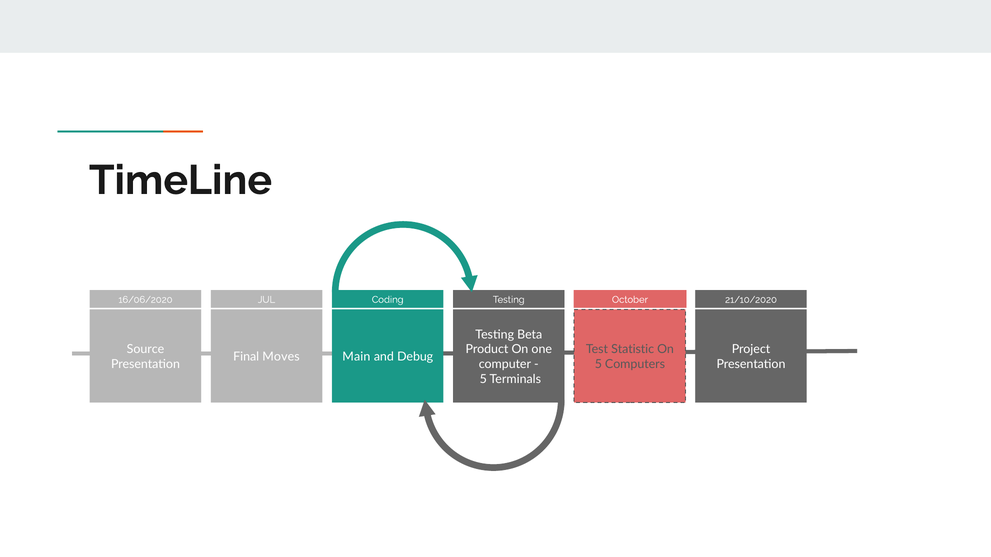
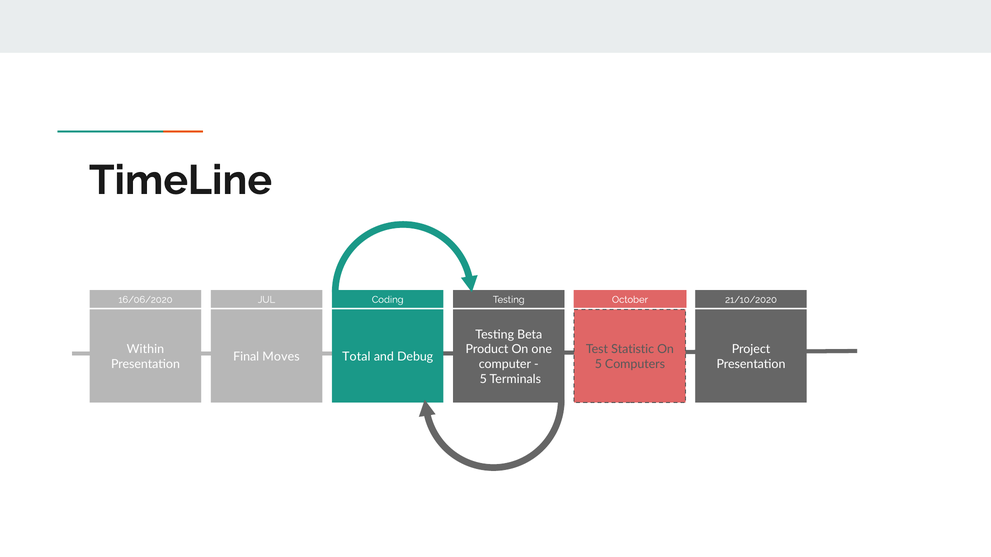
Source: Source -> Within (145, 350)
Main: Main -> Total (356, 357)
